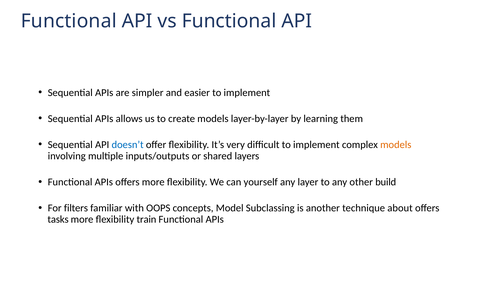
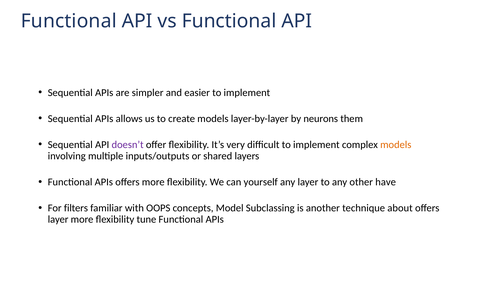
learning: learning -> neurons (321, 119)
doesn’t colour: blue -> purple (128, 145)
build: build -> have (386, 182)
tasks: tasks -> layer (58, 219)
train: train -> tune (146, 219)
